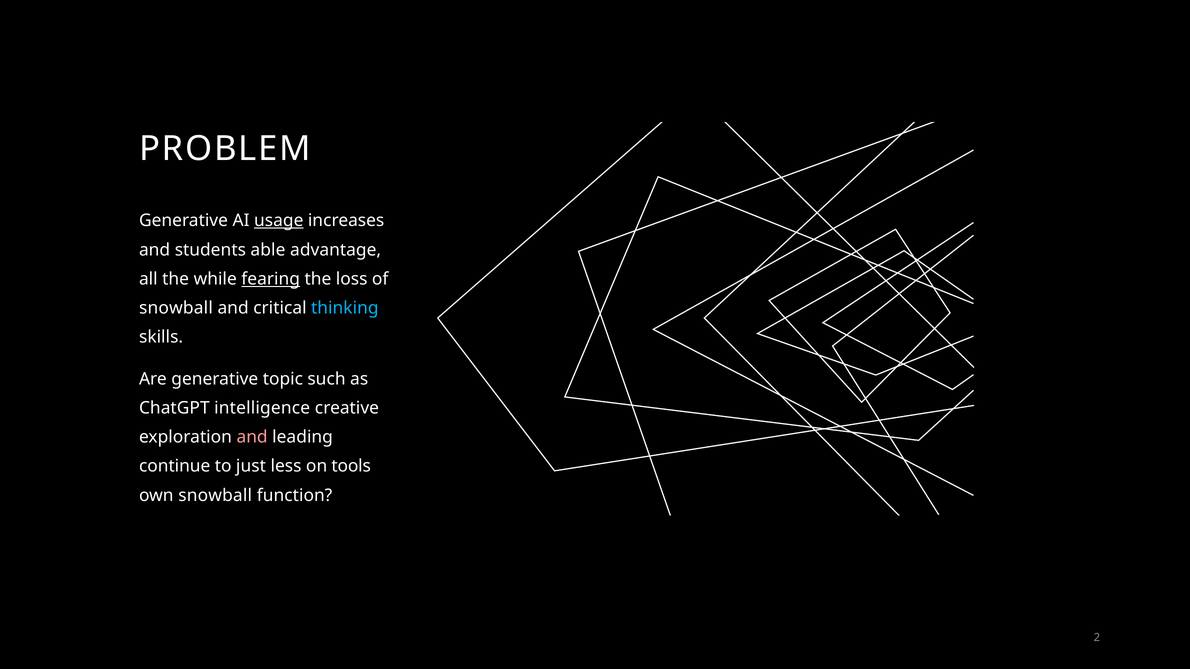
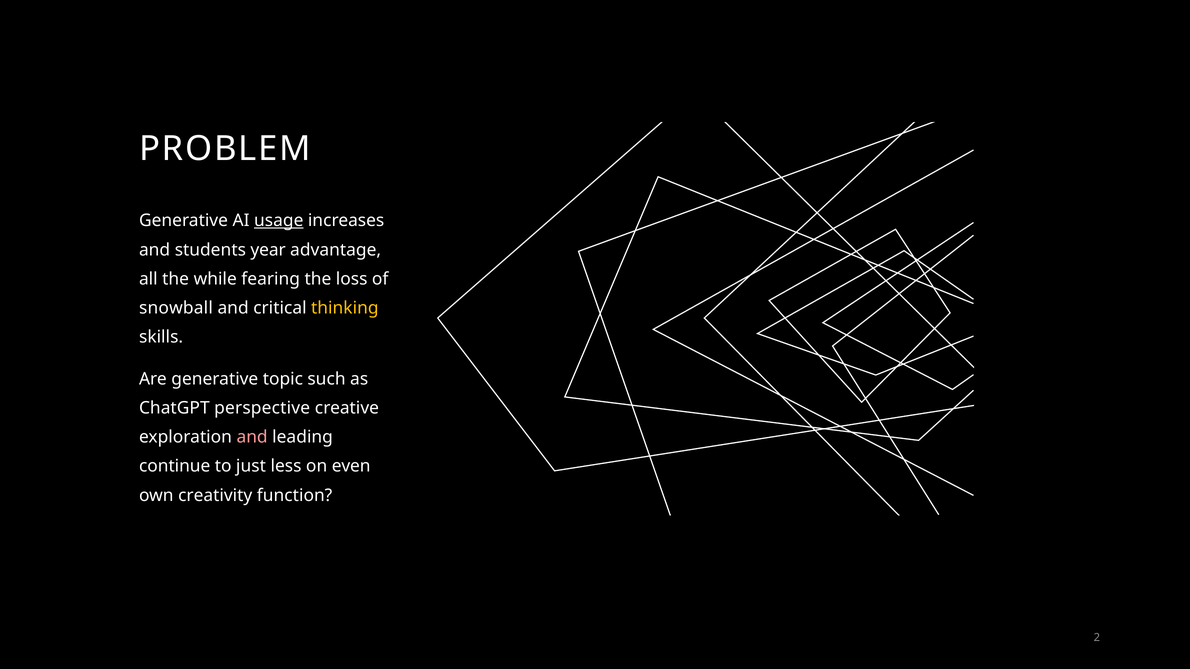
able: able -> year (268, 250)
fearing underline: present -> none (271, 279)
thinking colour: light blue -> yellow (345, 308)
intelligence: intelligence -> perspective (262, 408)
tools: tools -> even (351, 467)
own snowball: snowball -> creativity (215, 496)
